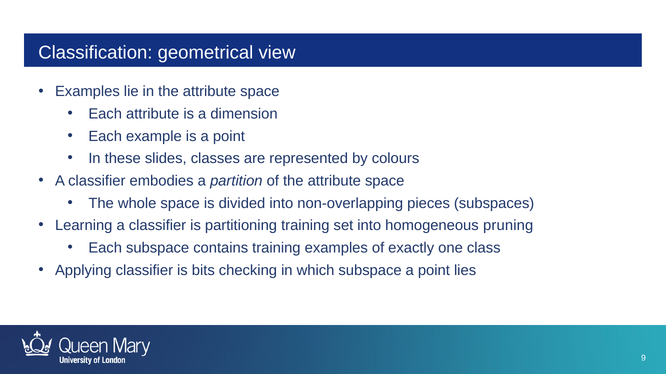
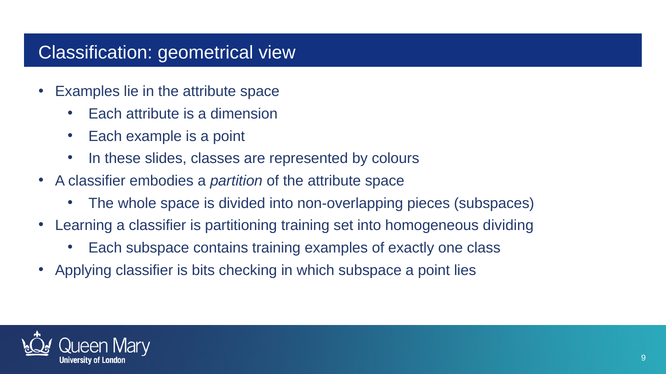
pruning: pruning -> dividing (508, 226)
